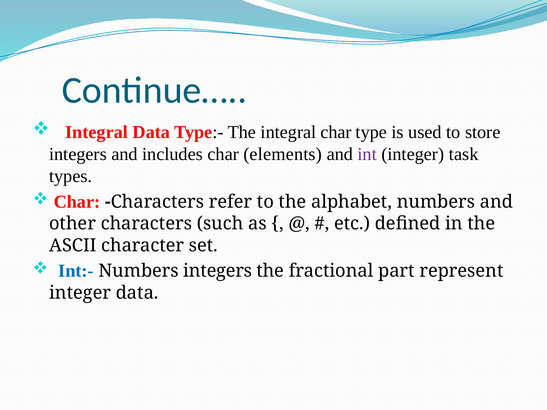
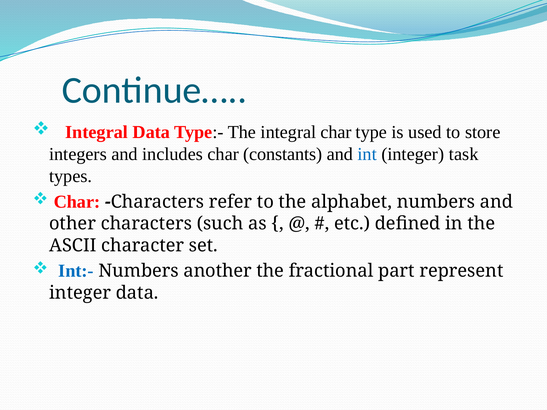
elements: elements -> constants (283, 154)
int colour: purple -> blue (367, 154)
Numbers integers: integers -> another (218, 271)
